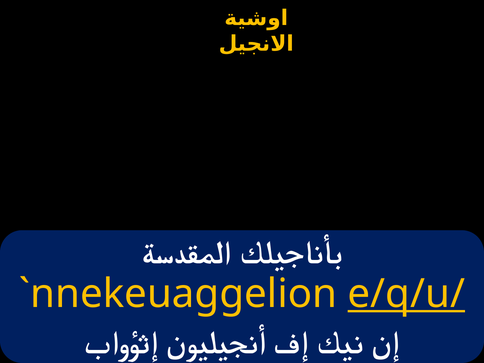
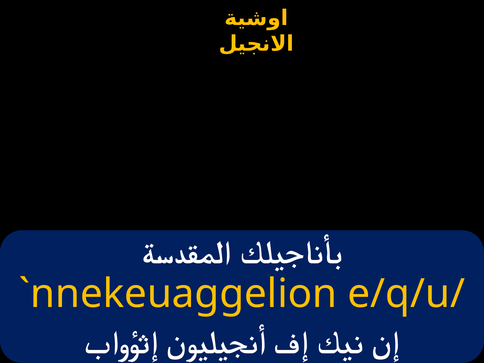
e/q/u/ underline: present -> none (406, 294)
